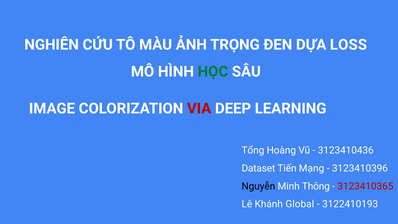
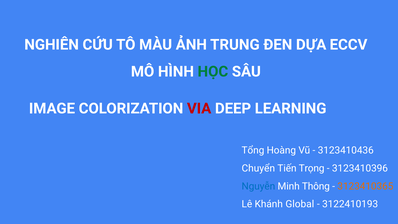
TRỌNG: TRỌNG -> TRUNG (235, 45)
LOSS: LOSS -> ECCV (349, 45)
Dataset: Dataset -> Chuyển (258, 168)
Mạng: Mạng -> Trọng (312, 168)
Nguyễn colour: black -> blue (258, 186)
3123410365 colour: red -> orange (365, 186)
